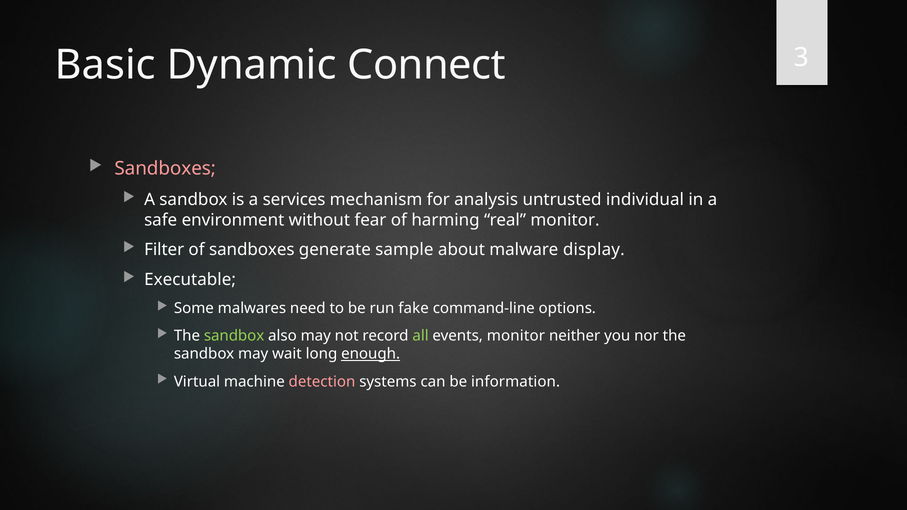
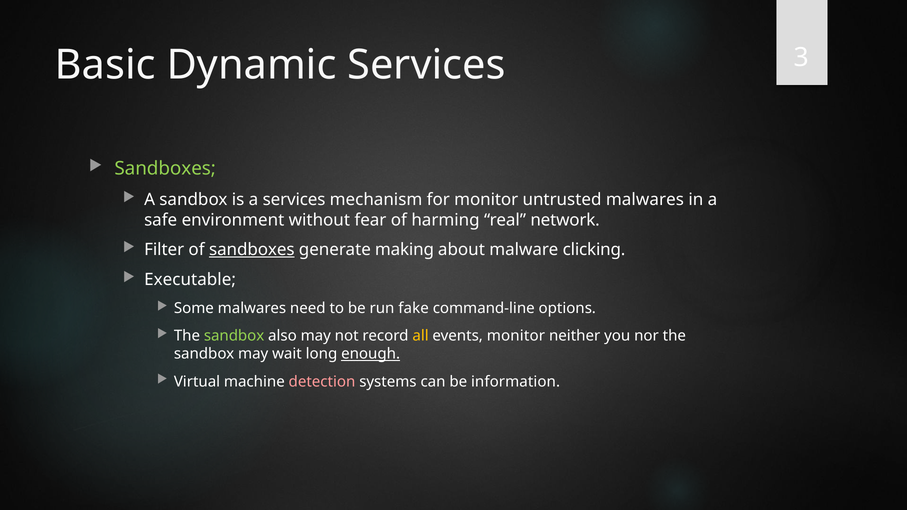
Dynamic Connect: Connect -> Services (426, 65)
Sandboxes colour: pink -> light green (165, 169)
for analysis: analysis -> monitor (486, 200)
untrusted individual: individual -> malwares (645, 200)
real monitor: monitor -> network (565, 220)
sandboxes underline: none -> present (252, 250)
sample: sample -> making (404, 250)
display: display -> clicking (594, 250)
all colour: light green -> yellow (421, 336)
